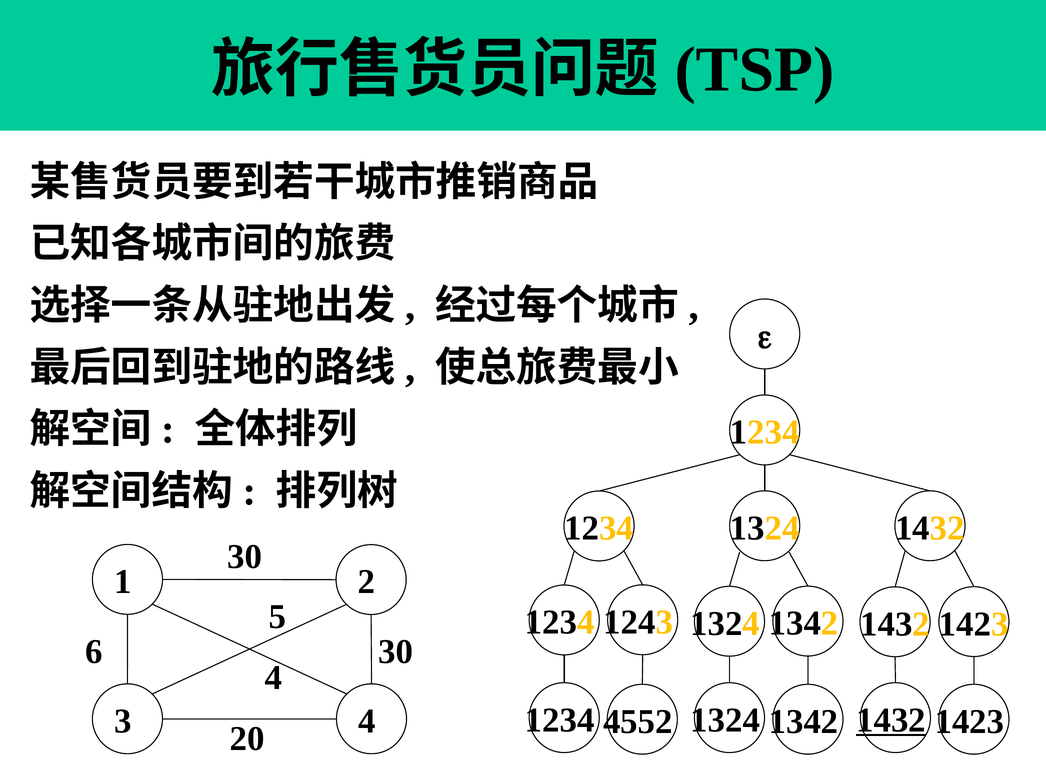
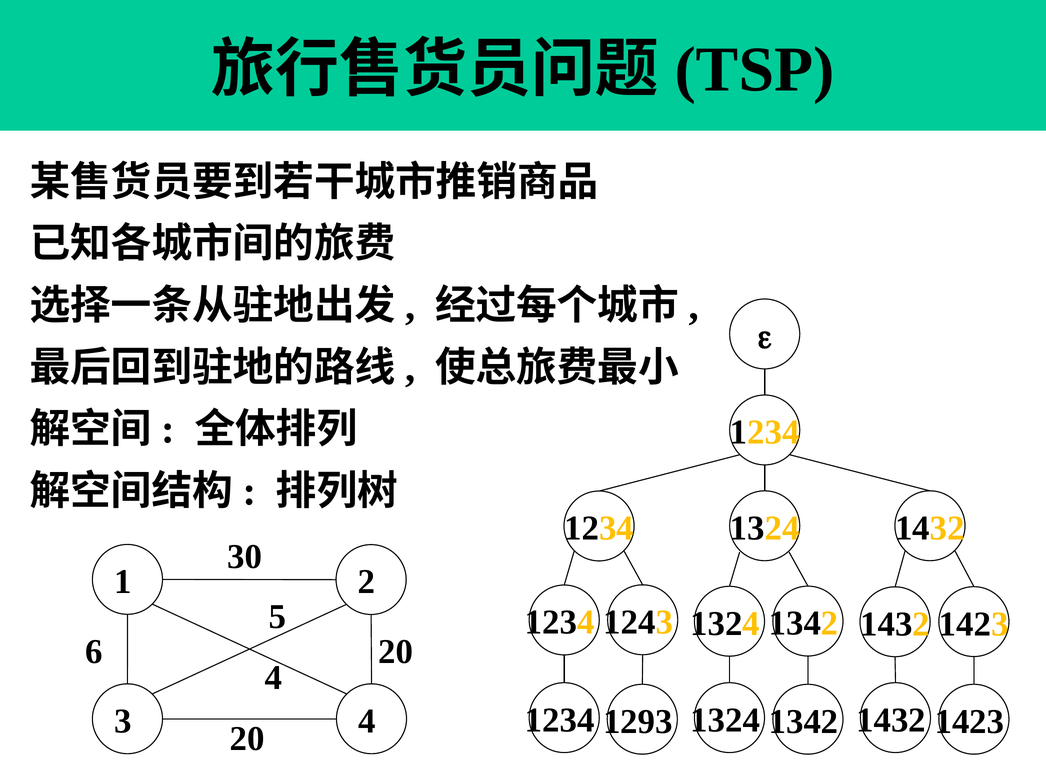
6 30: 30 -> 20 (396, 652)
4552: 4552 -> 1293 (638, 722)
1432 underline: present -> none (891, 720)
